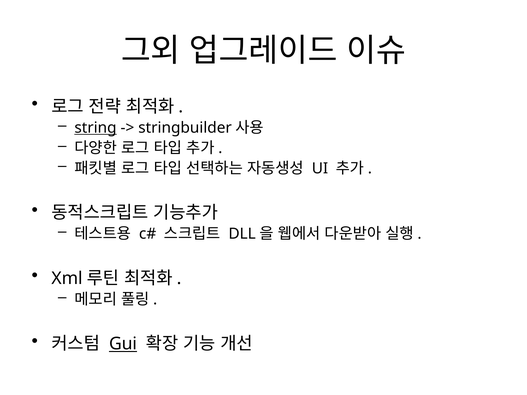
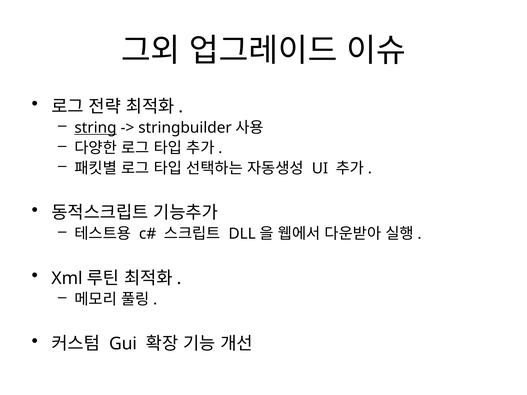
Gui underline: present -> none (123, 344)
